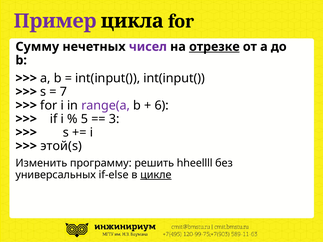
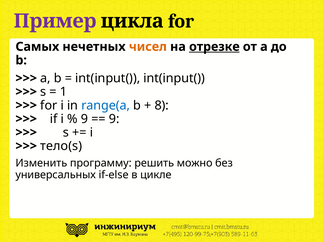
Сумму: Сумму -> Самых (37, 47)
чисел colour: purple -> orange (148, 47)
7: 7 -> 1 (63, 92)
range(a colour: purple -> blue (106, 106)
6: 6 -> 8 (162, 106)
5: 5 -> 9 (84, 119)
3: 3 -> 9 (114, 119)
этой(s: этой(s -> тело(s (61, 146)
hheellll: hheellll -> можно (195, 163)
цикле underline: present -> none (156, 175)
